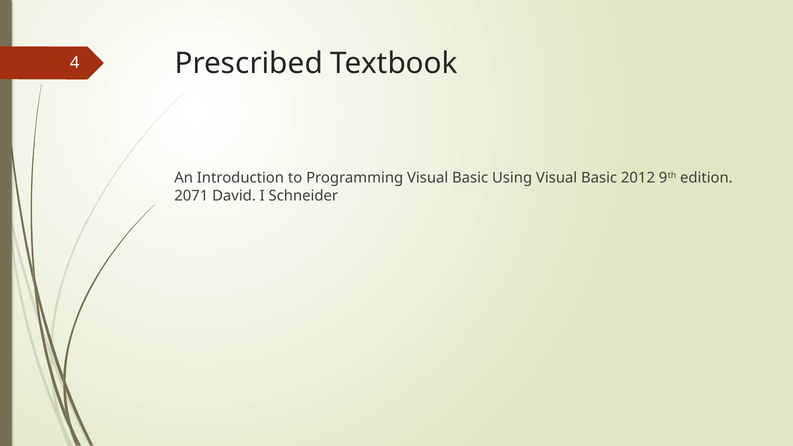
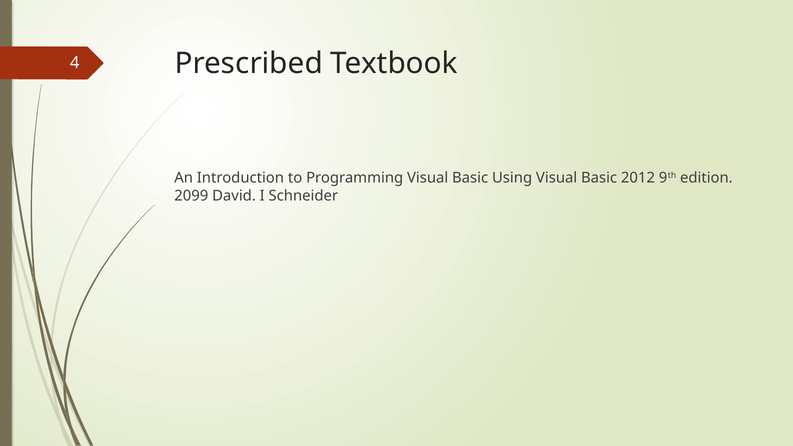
2071: 2071 -> 2099 (191, 196)
